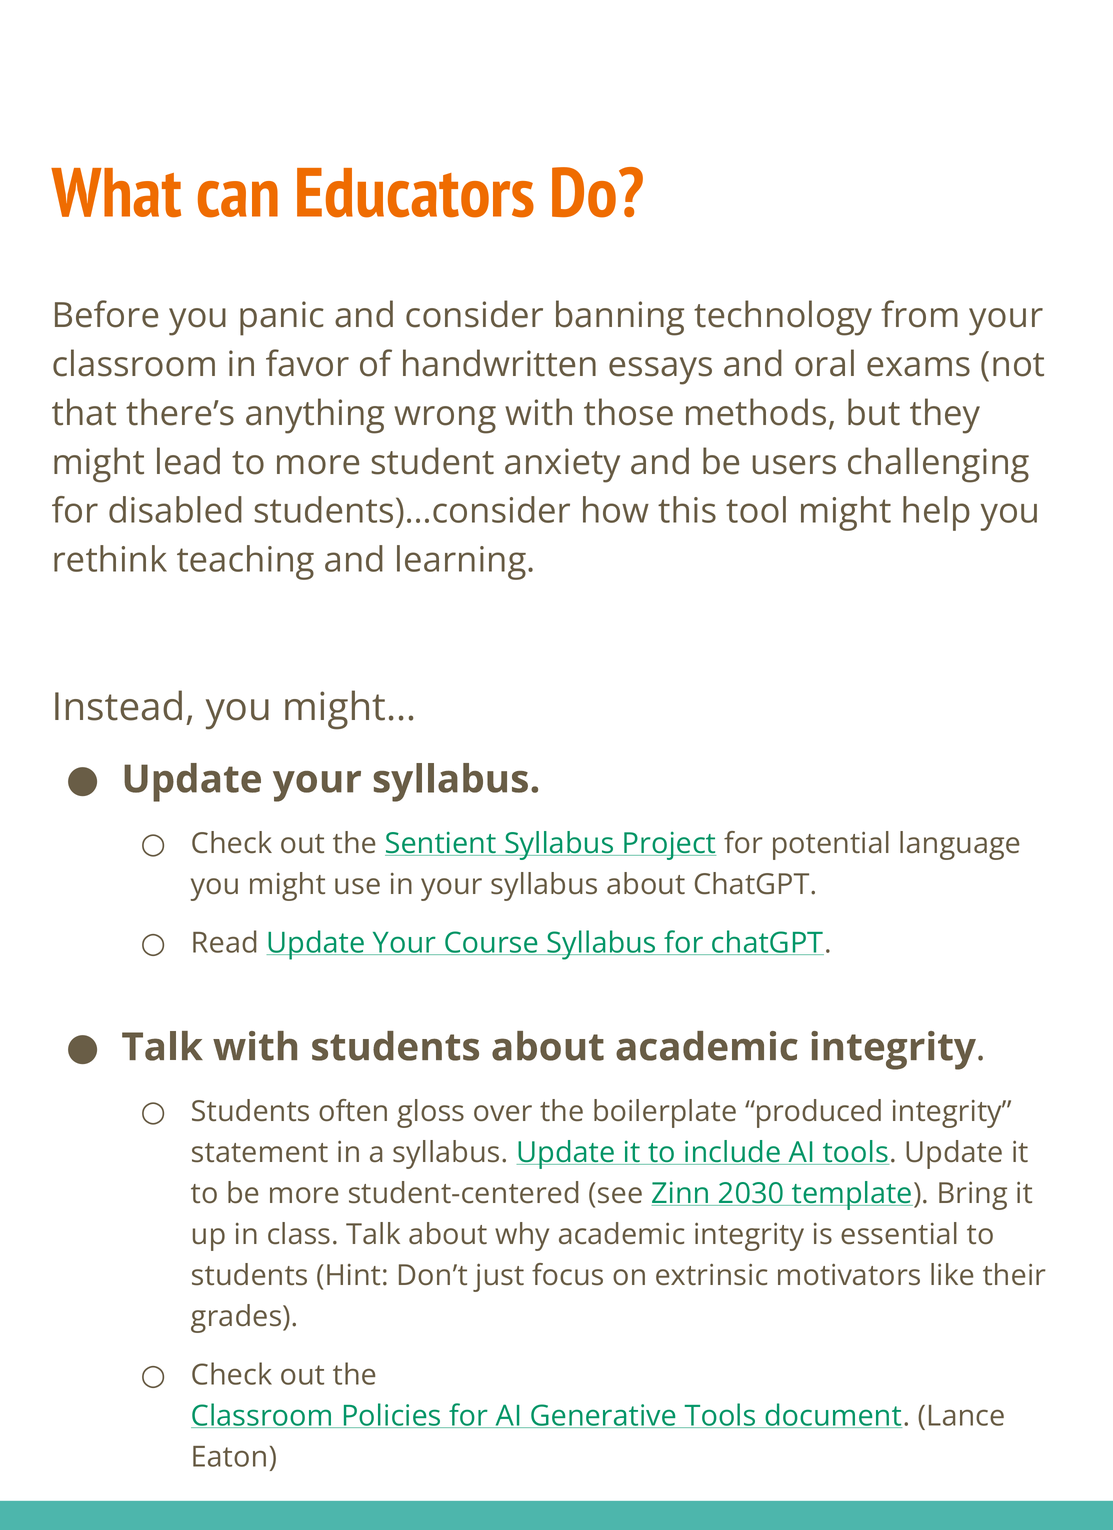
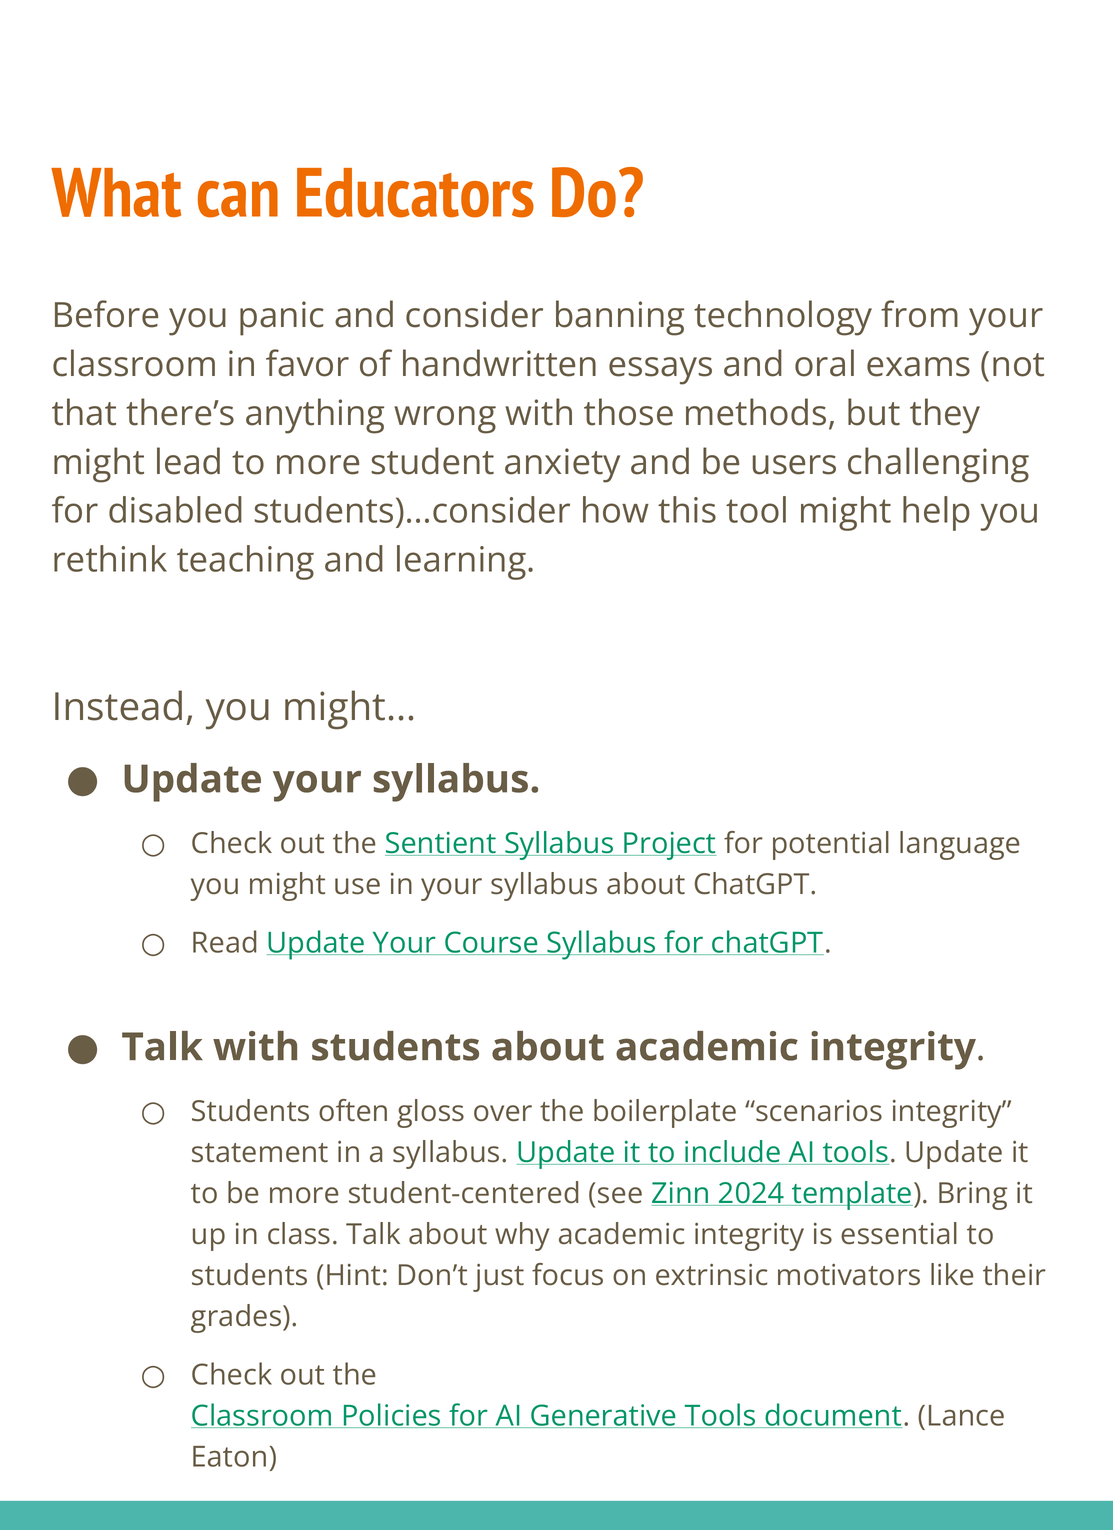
produced: produced -> scenarios (814, 1112)
2030: 2030 -> 2024 (751, 1194)
